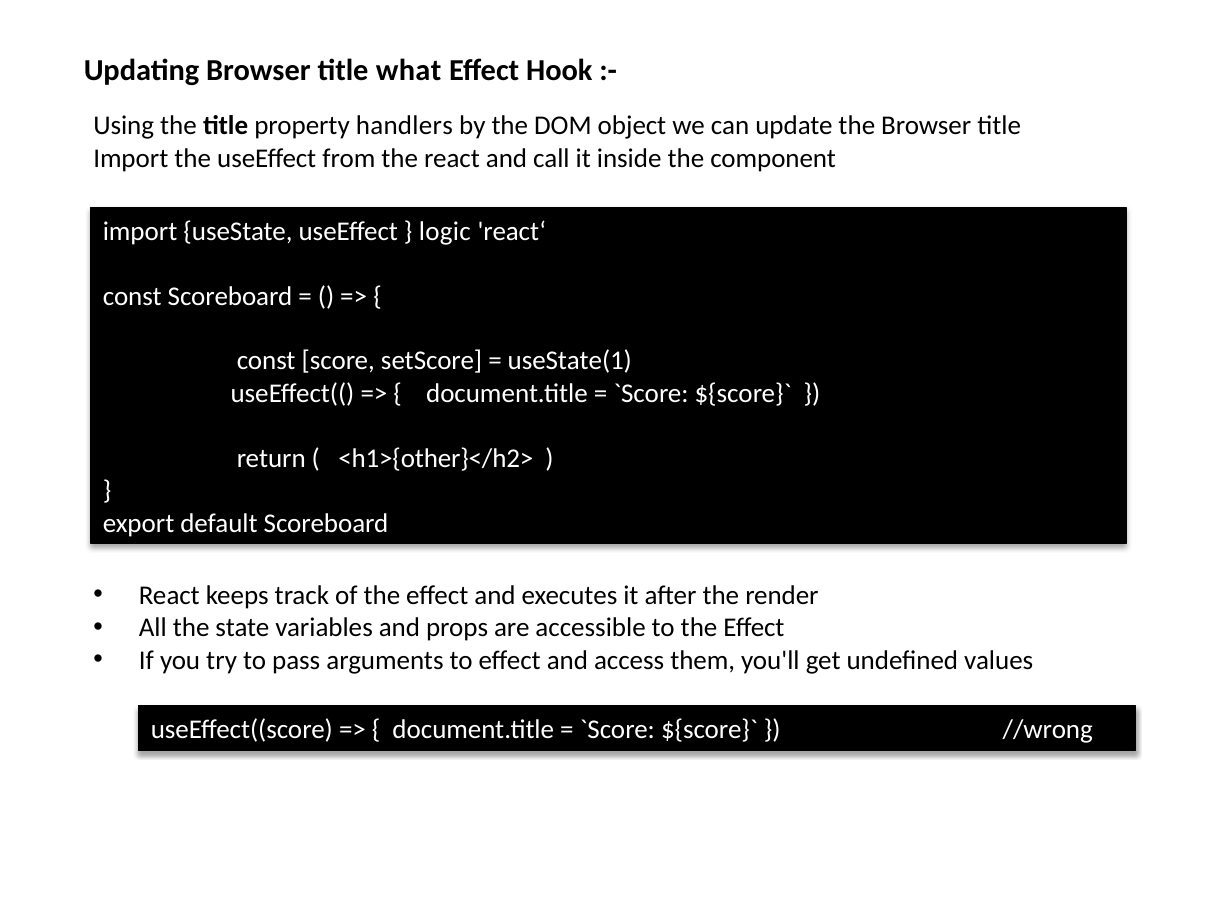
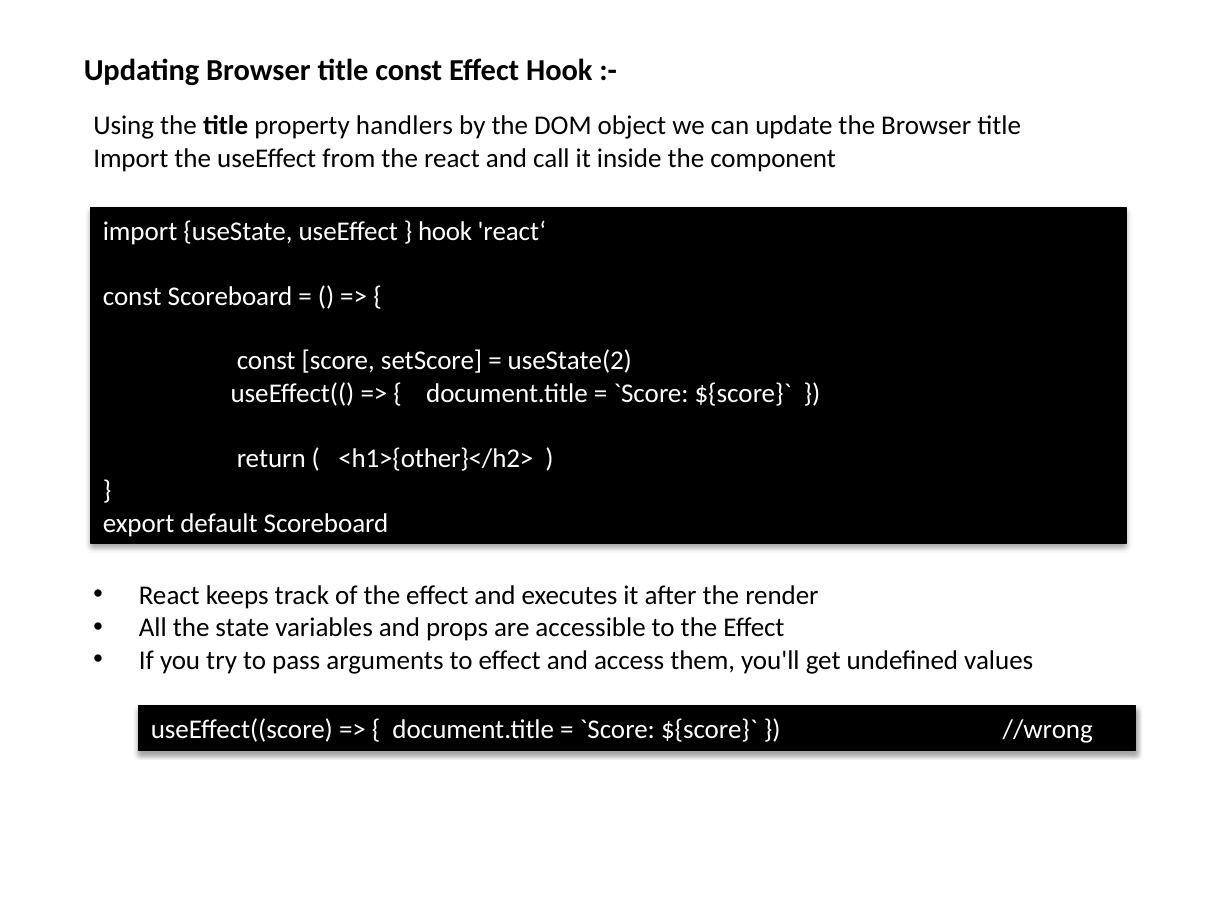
title what: what -> const (409, 71)
logic: logic -> hook (445, 231)
useState(1: useState(1 -> useState(2 (570, 361)
